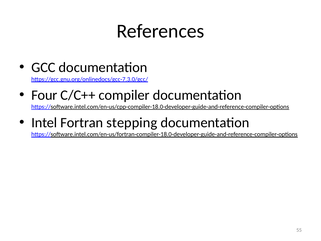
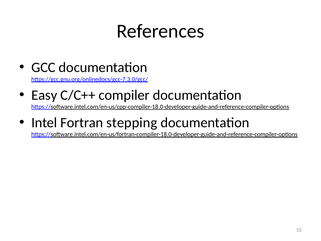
Four: Four -> Easy (44, 95)
